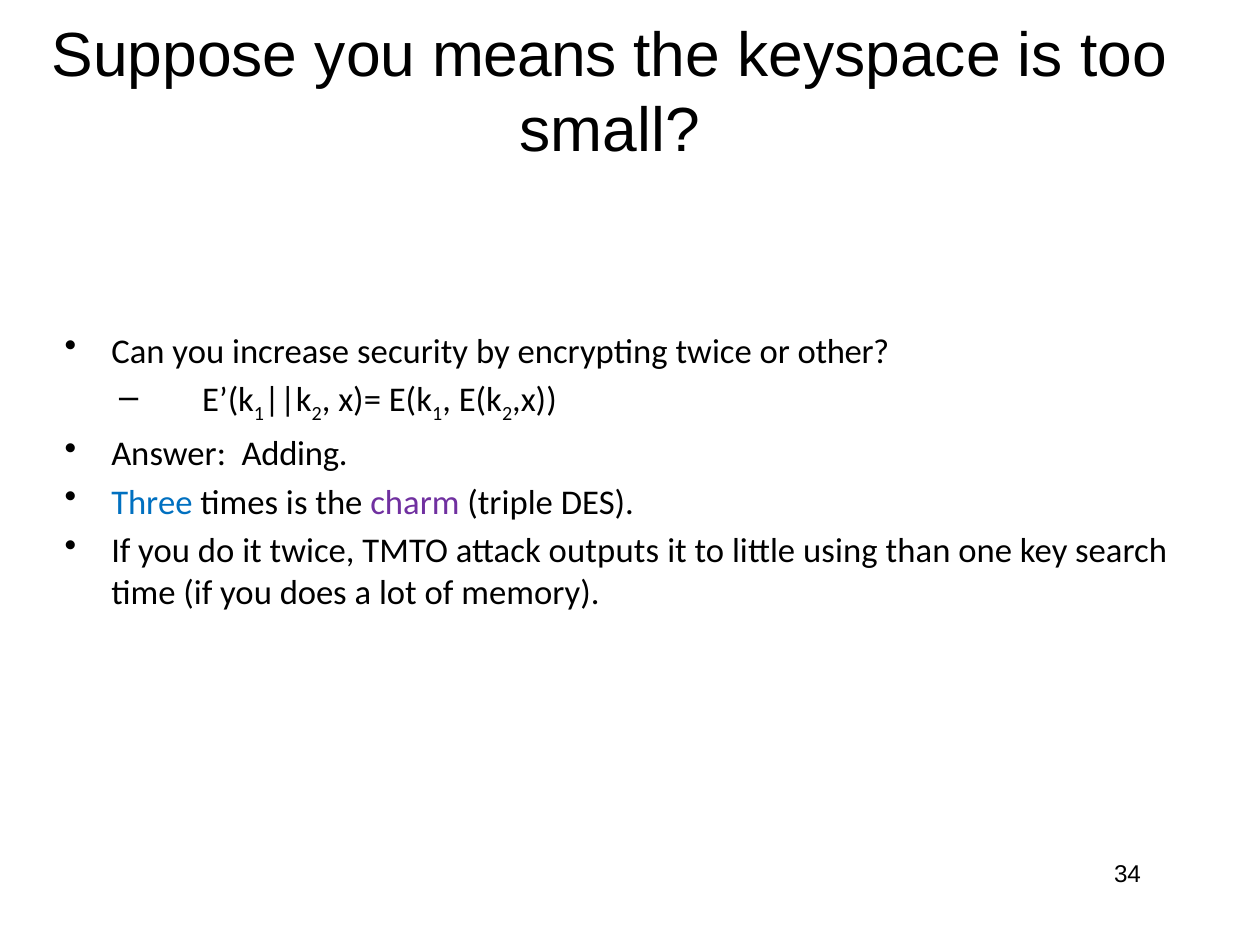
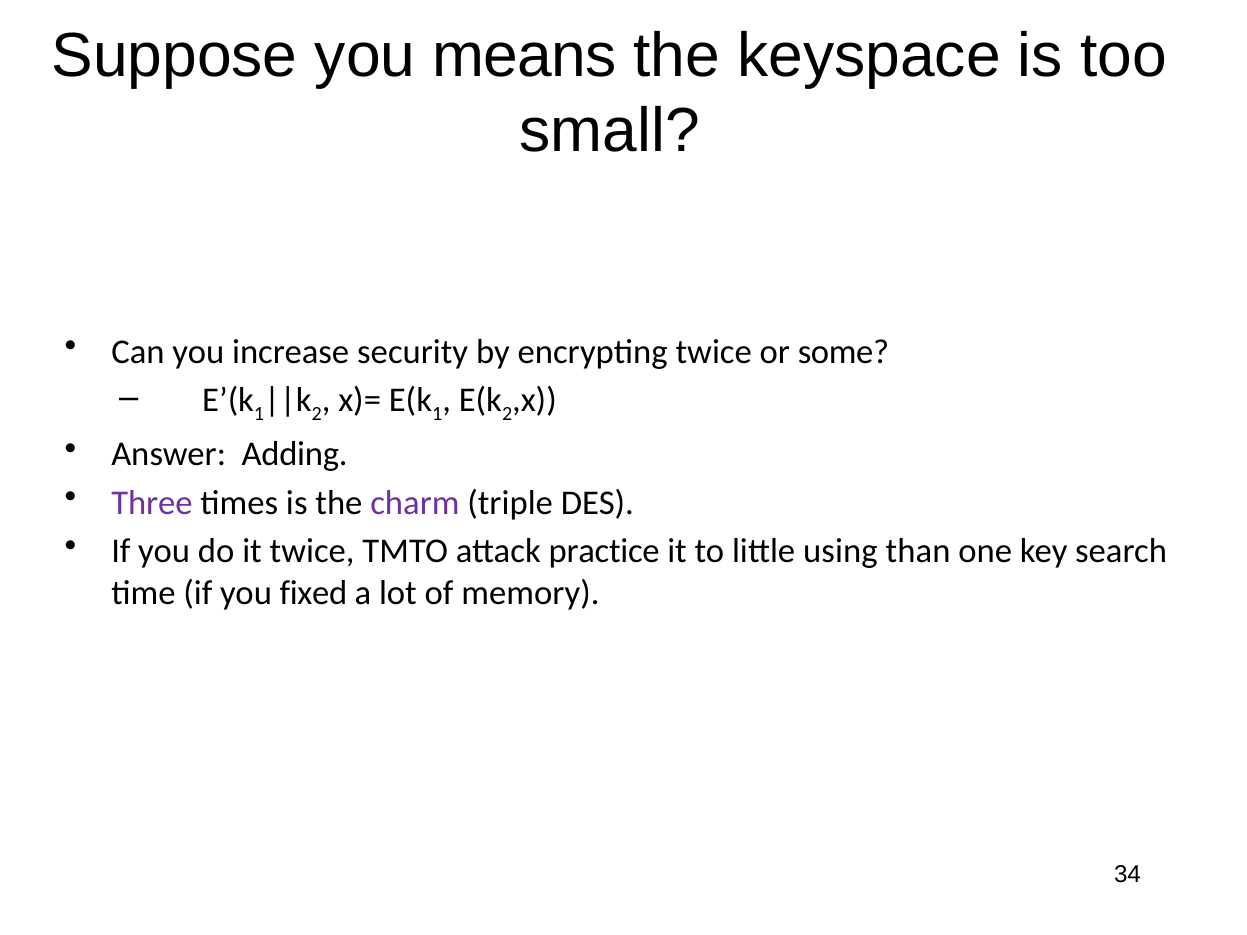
other: other -> some (843, 352)
Three colour: blue -> purple (152, 503)
outputs: outputs -> practice (604, 551)
does: does -> fixed (313, 593)
